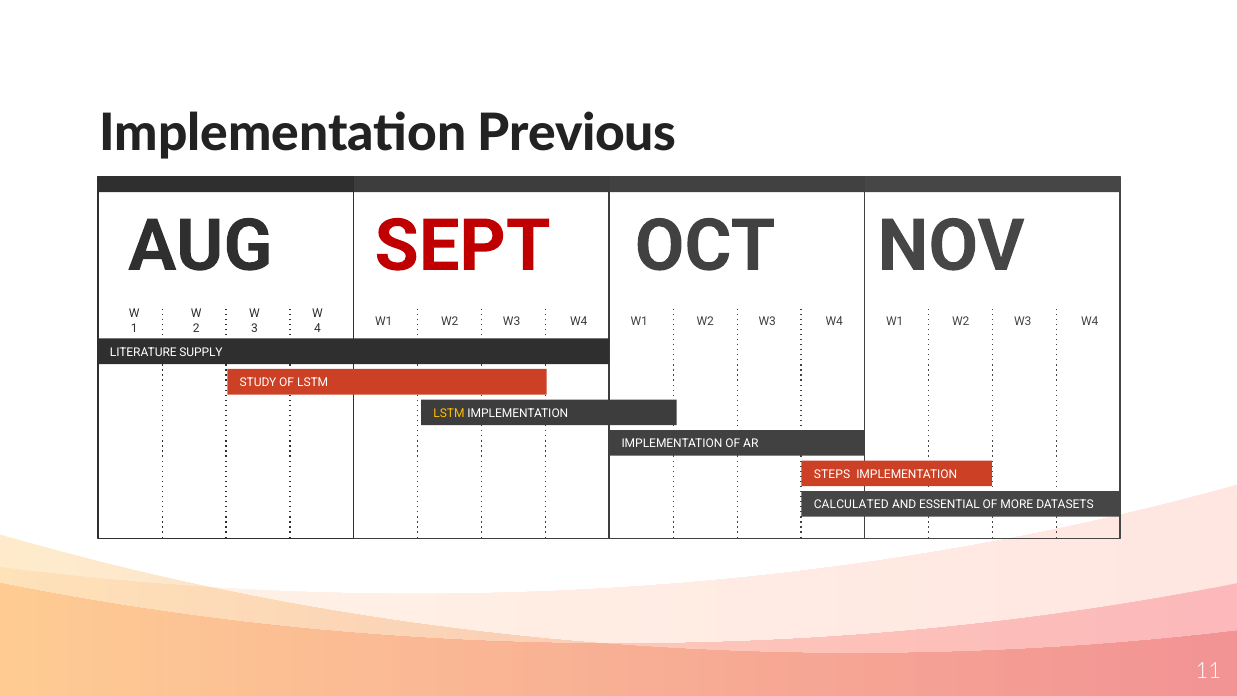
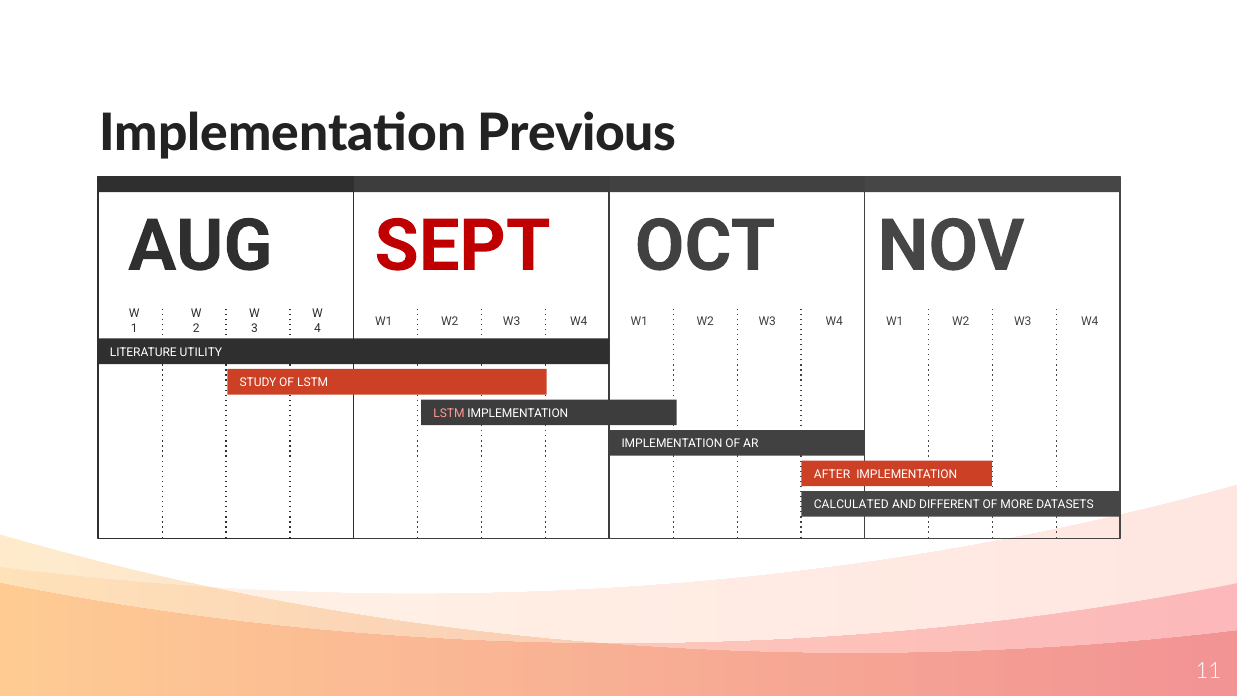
SUPPLY: SUPPLY -> UTILITY (201, 352)
LSTM colour: yellow -> pink (449, 413)
STEPS: STEPS -> AFTER (832, 474)
ESSENTIAL: ESSENTIAL -> DIFFERENT (950, 505)
